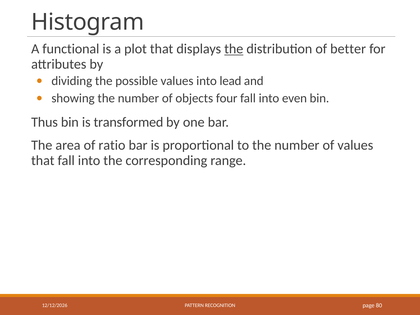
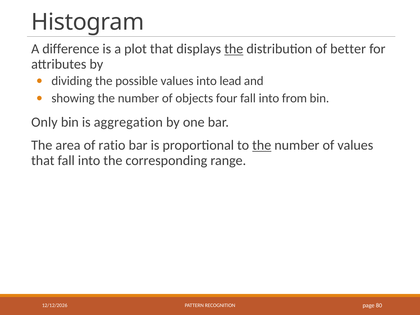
functional: functional -> difference (71, 49)
even: even -> from (294, 98)
Thus: Thus -> Only (44, 122)
transformed: transformed -> aggregation (128, 122)
the underline: none -> present (262, 145)
